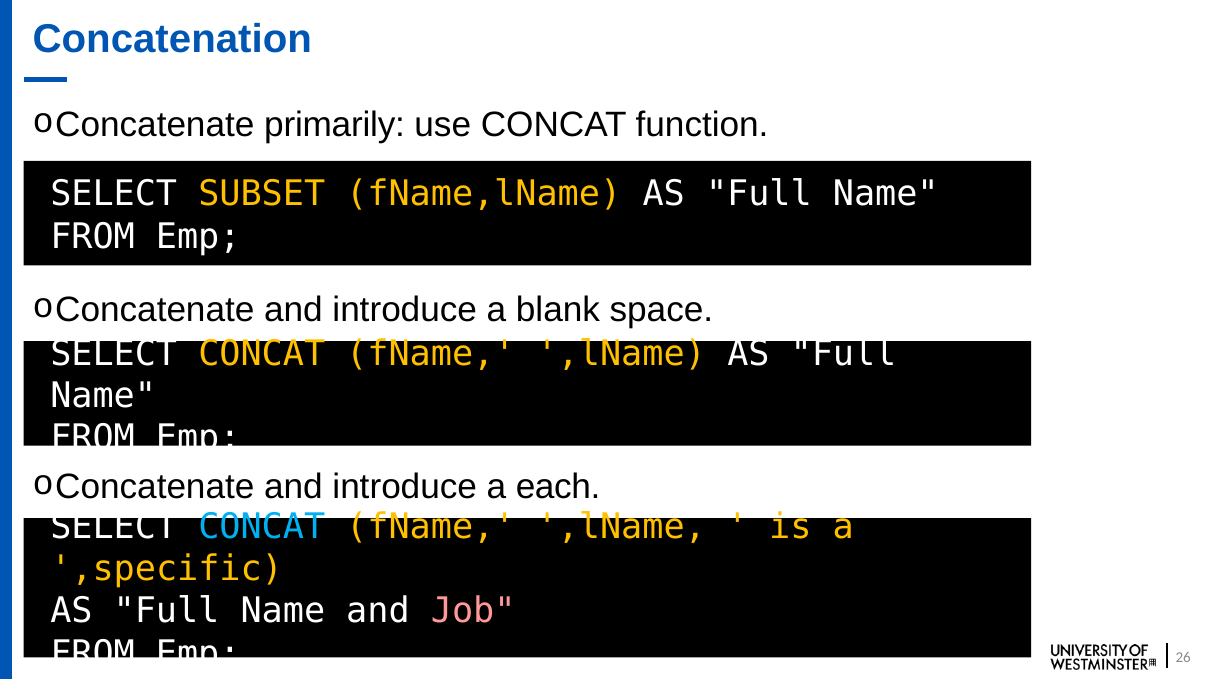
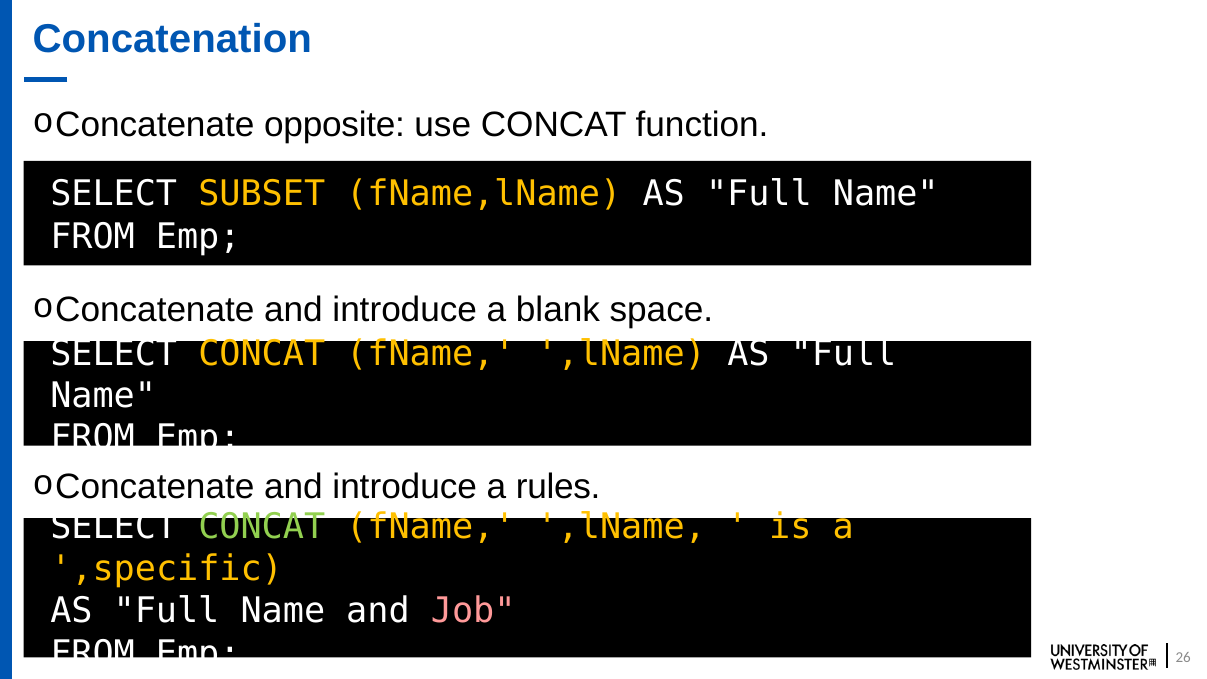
primarily: primarily -> opposite (335, 125)
each: each -> rules (558, 487)
CONCAT colour: light blue -> light green (262, 527)
